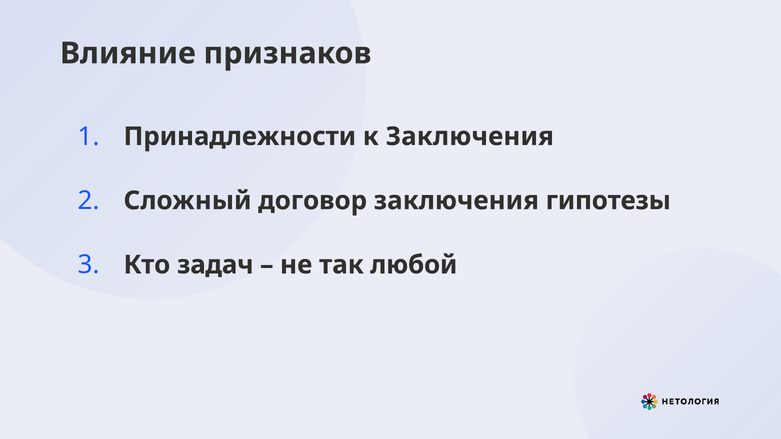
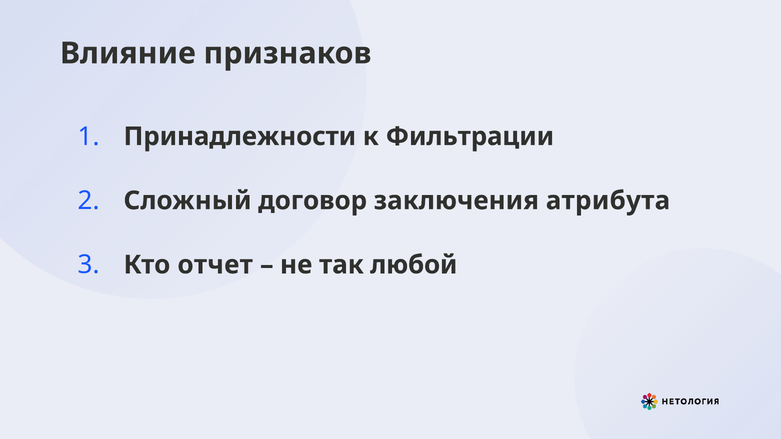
к Заключения: Заключения -> Фильтрации (470, 137)
гипотезы: гипотезы -> атрибута (608, 201)
задач: задач -> отчет (215, 265)
